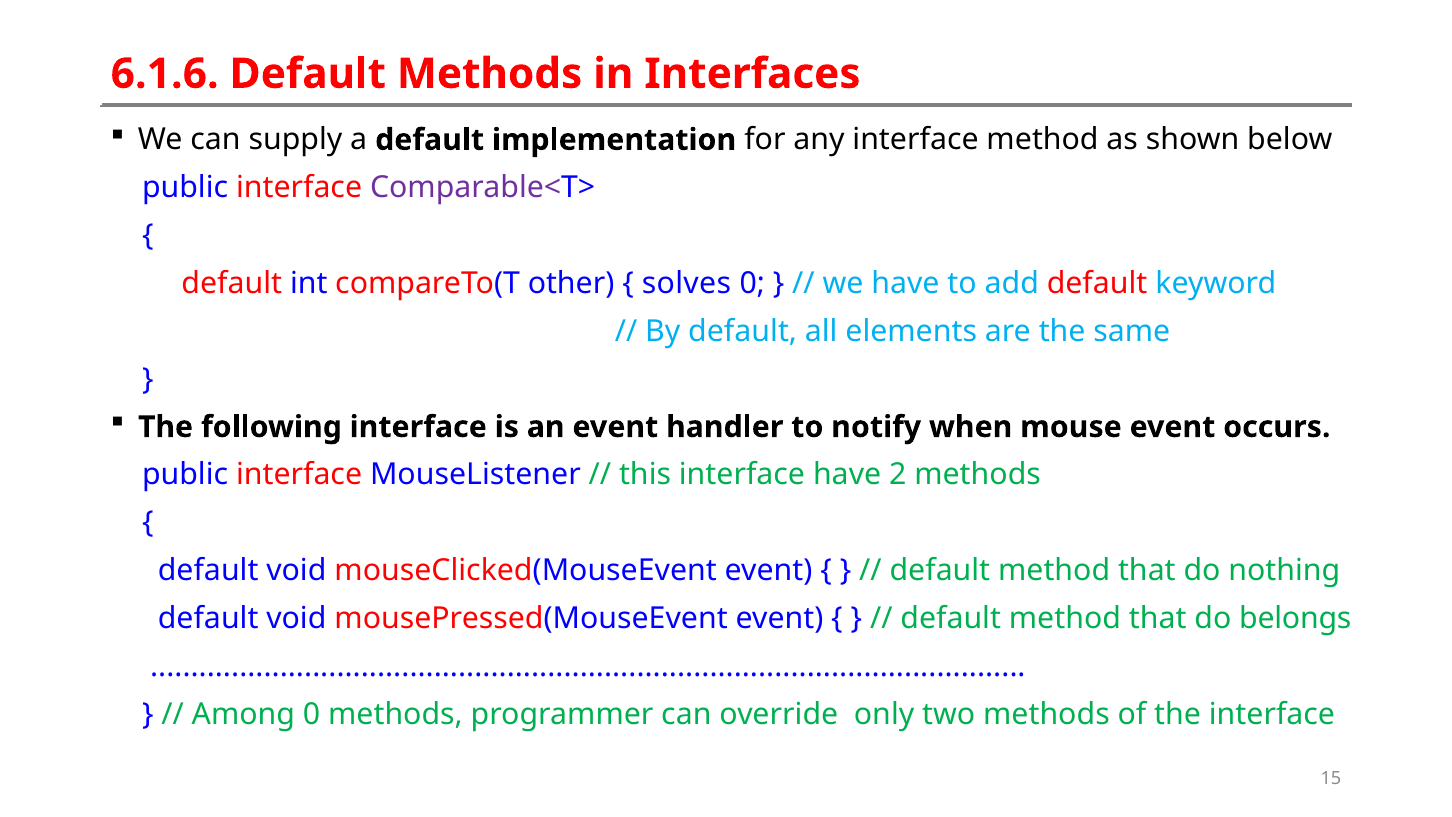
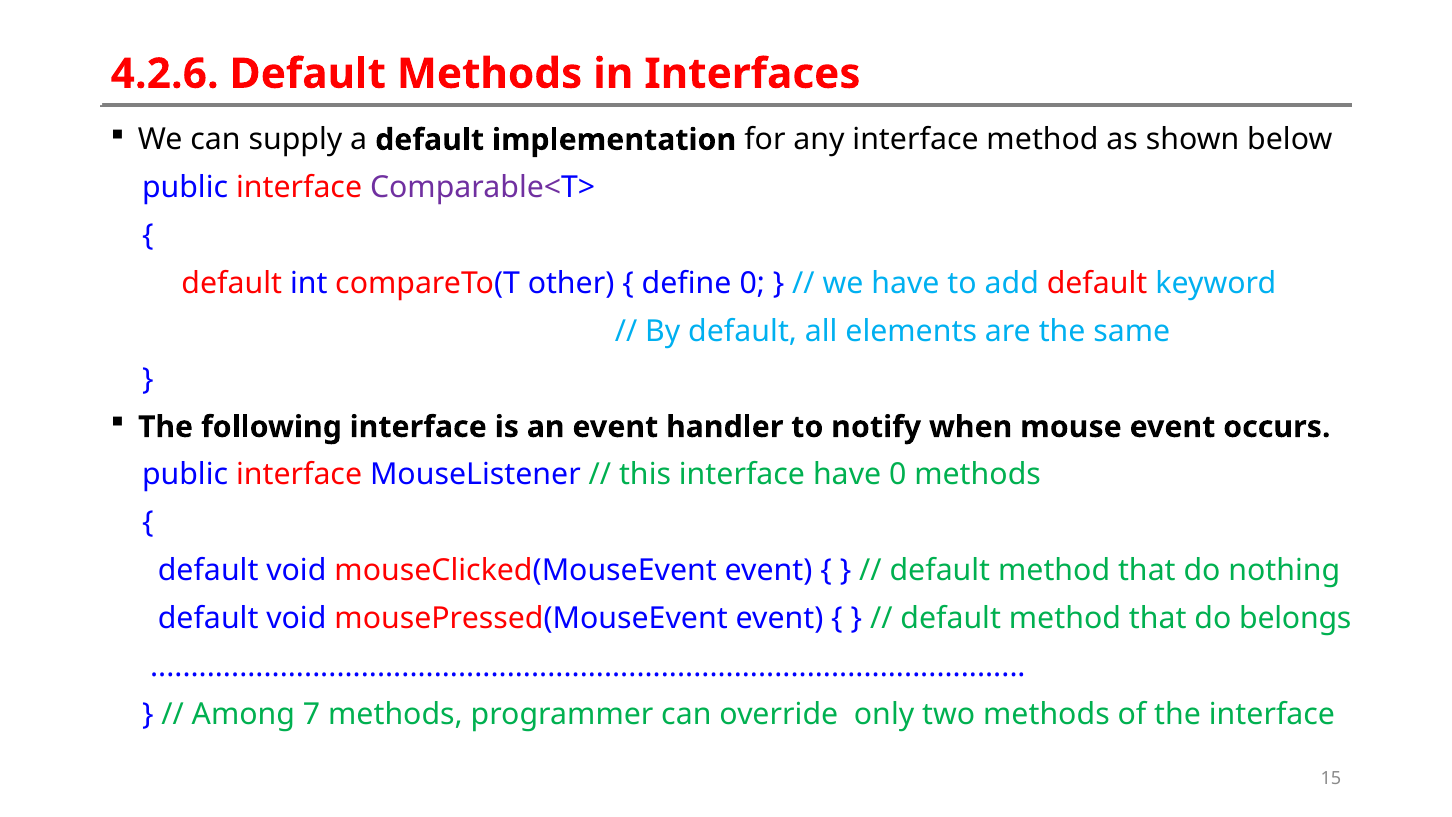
6.1.6: 6.1.6 -> 4.2.6 (165, 74)
solves: solves -> define (687, 283)
have 2: 2 -> 0 (898, 475)
Among 0: 0 -> 7 (312, 714)
